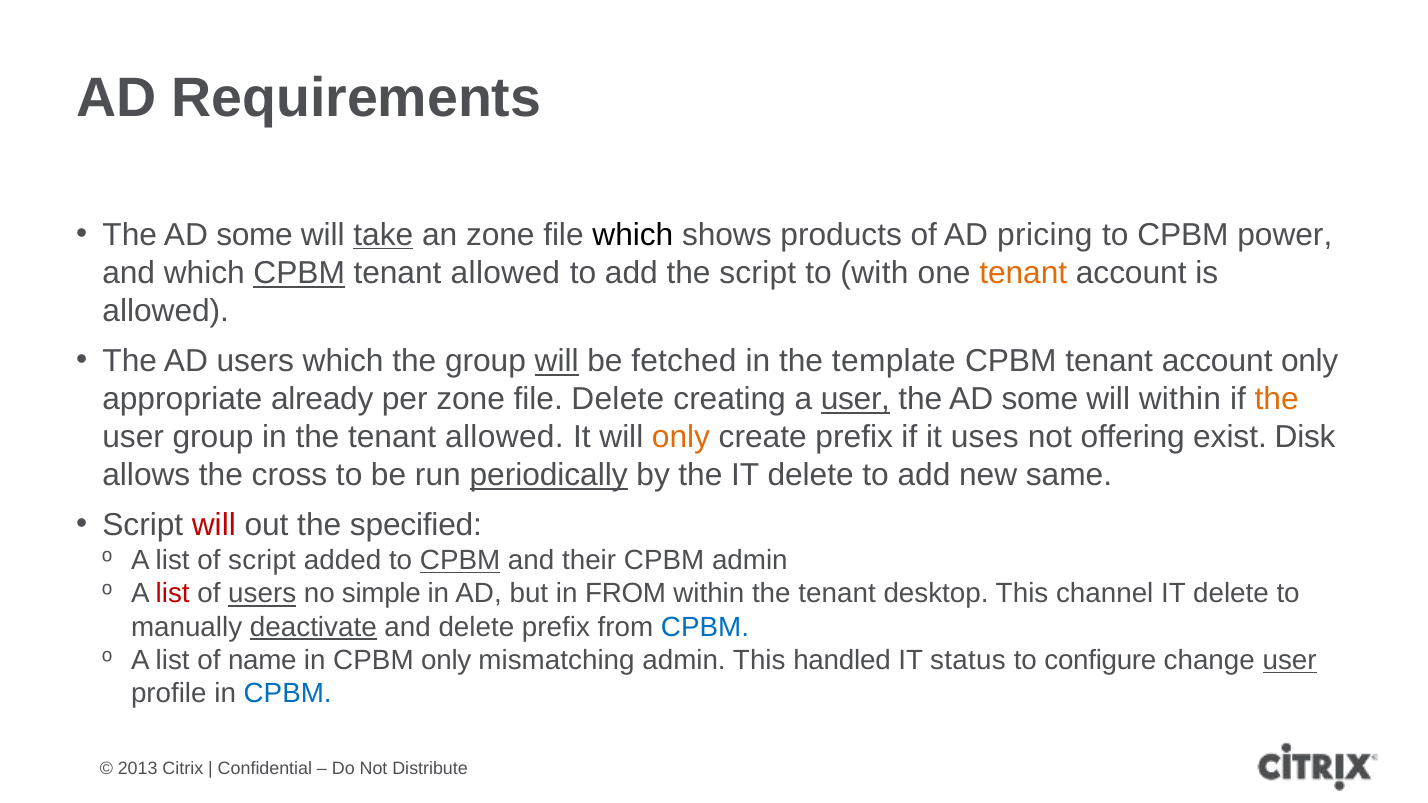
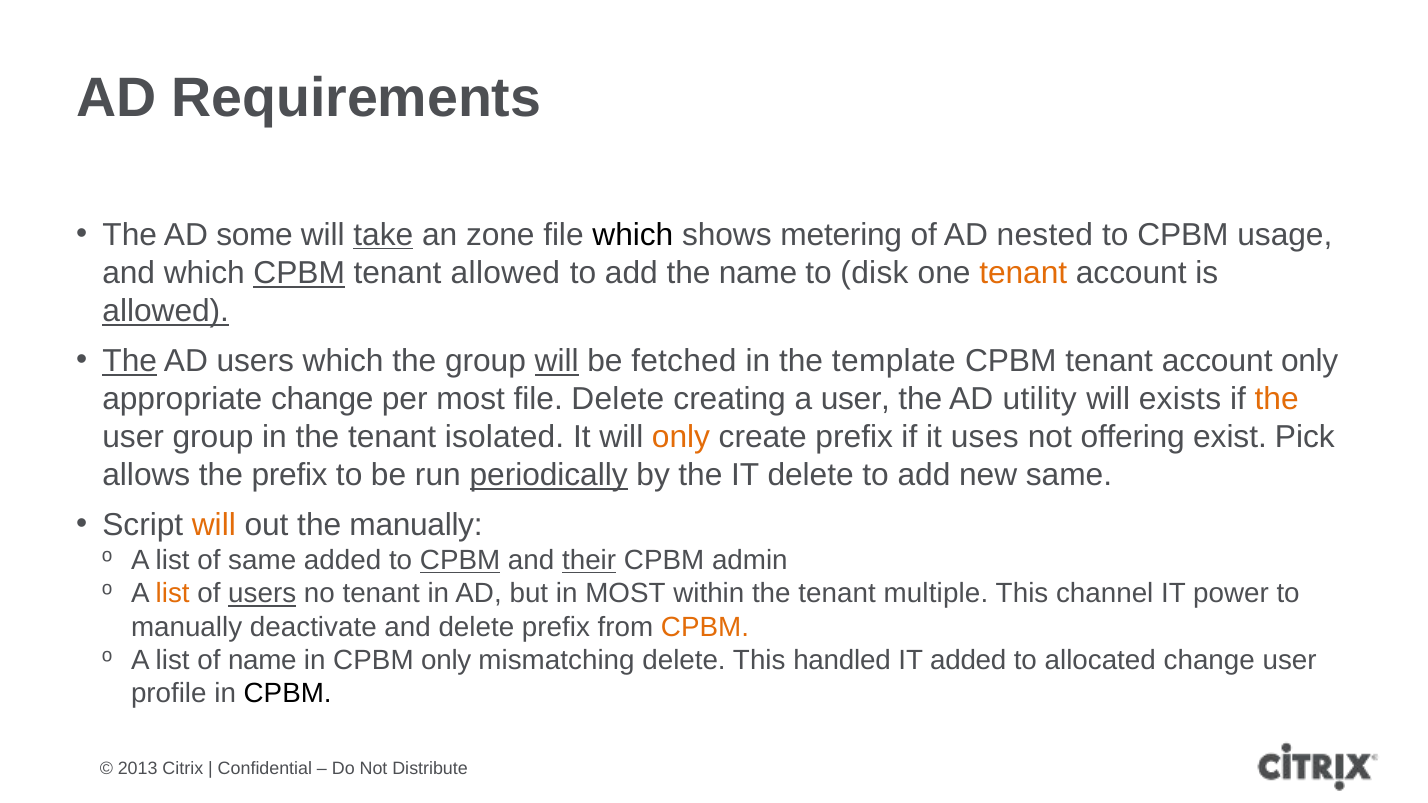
products: products -> metering (841, 235)
pricing: pricing -> nested (1045, 235)
power: power -> usage (1285, 235)
the script: script -> name (758, 273)
with: with -> disk (874, 273)
allowed underline: none -> present (166, 311)
The underline: none -> present (130, 361)
appropriate already: already -> change (322, 399)
per zone: zone -> most (471, 399)
user underline: present -> none (855, 399)
some: some -> utility (1040, 399)
will within: within -> exists (1180, 399)
the tenant allowed: allowed -> isolated (505, 437)
Disk: Disk -> Pick (1305, 437)
the cross: cross -> prefix (290, 475)
will colour: red -> orange (214, 525)
the specified: specified -> manually (416, 525)
of script: script -> same (262, 561)
their underline: none -> present (589, 561)
list colour: red -> orange (173, 594)
no simple: simple -> tenant (381, 594)
in FROM: FROM -> MOST (625, 594)
desktop: desktop -> multiple (936, 594)
delete: delete -> power (1231, 594)
deactivate underline: present -> none (313, 627)
CPBM colour: blue -> orange (705, 627)
mismatching admin: admin -> delete (684, 661)
IT status: status -> added (968, 661)
configure: configure -> allocated (1100, 661)
user underline: present -> none (1290, 661)
CPBM colour: blue -> black (288, 694)
